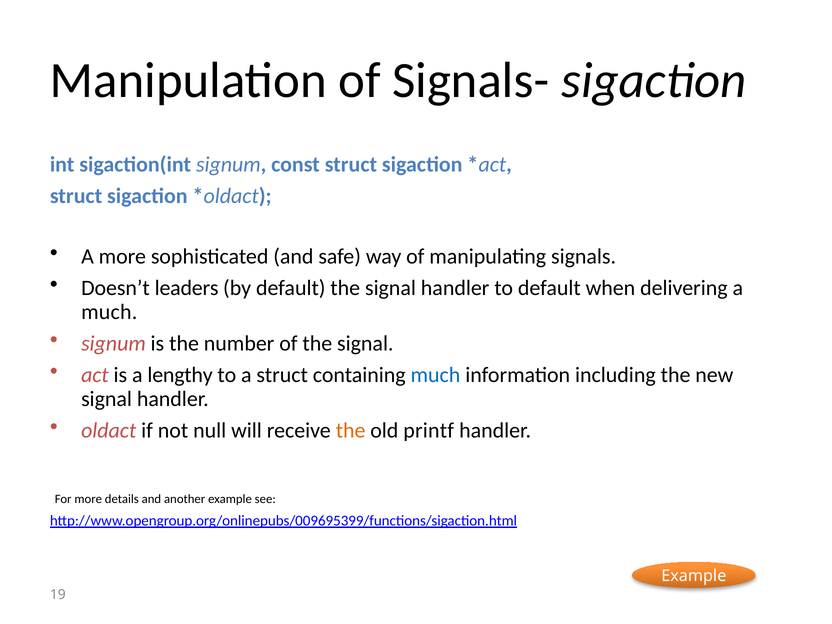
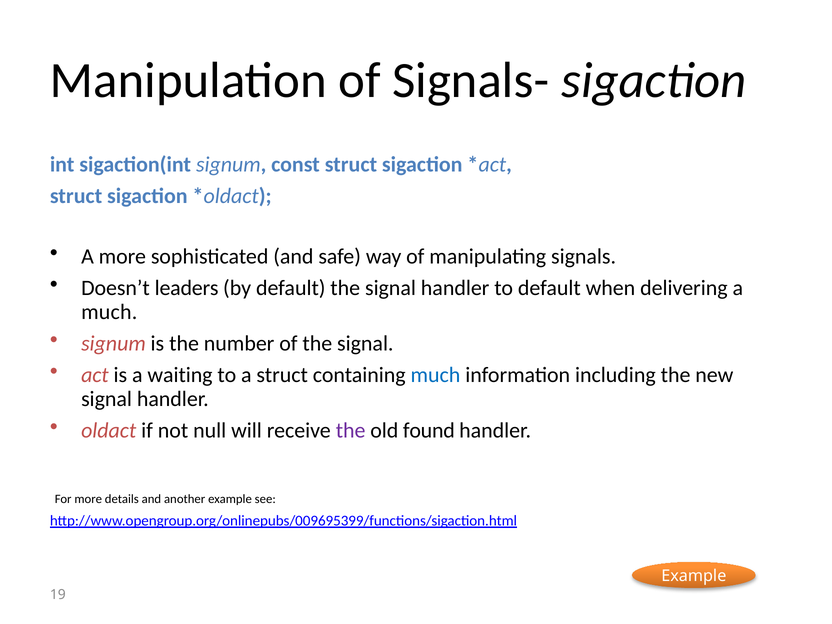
lengthy: lengthy -> waiting (180, 375)
the colour: orange -> purple (351, 430)
printf: printf -> found (429, 430)
